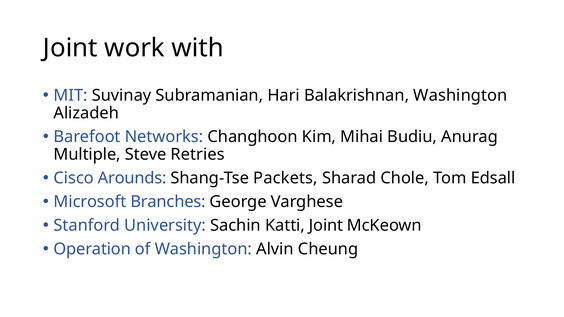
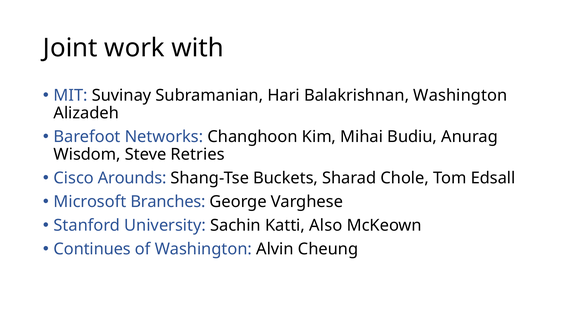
Multiple: Multiple -> Wisdom (87, 155)
Packets: Packets -> Buckets (286, 178)
Katti Joint: Joint -> Also (326, 225)
Operation: Operation -> Continues (92, 249)
